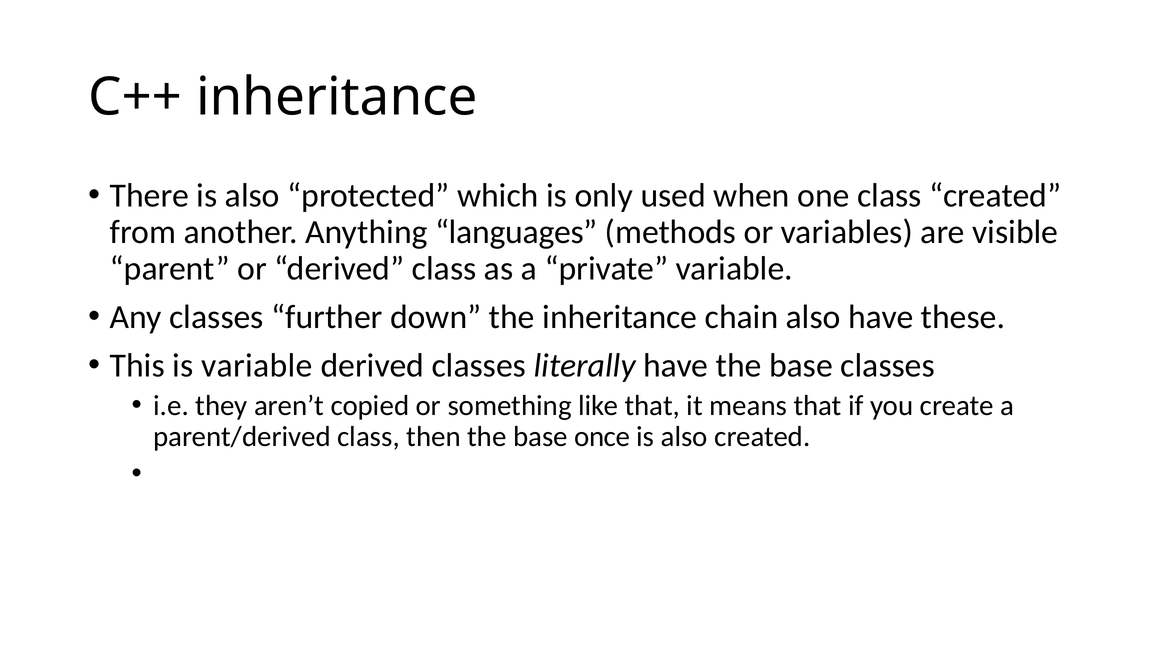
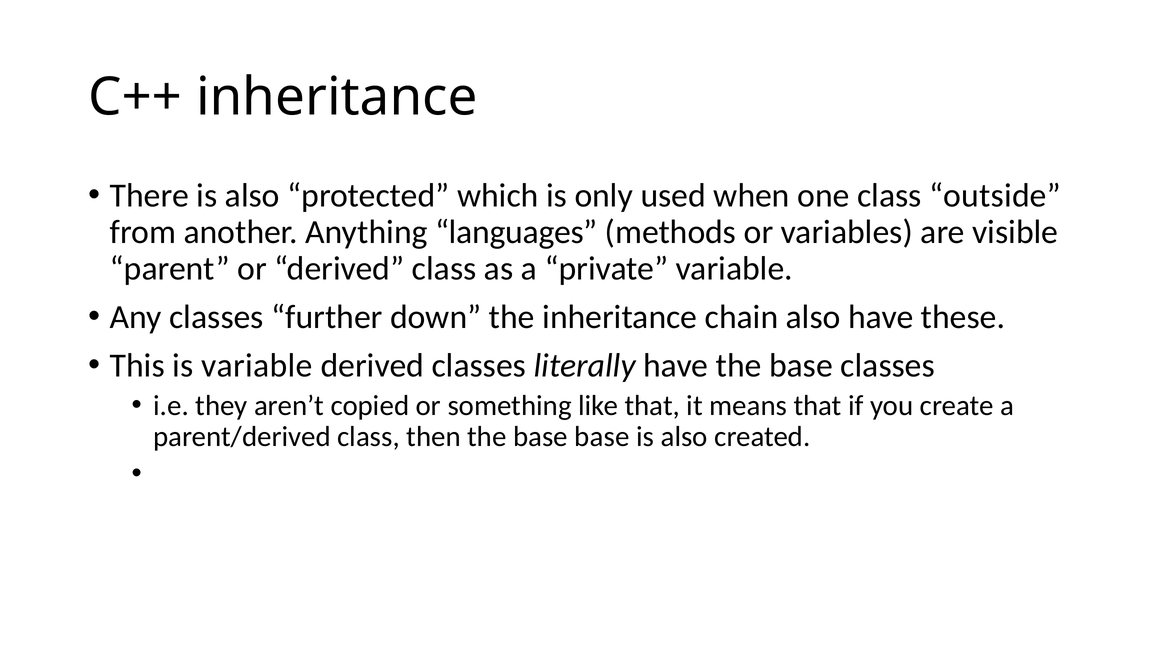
class created: created -> outside (995, 196)
base once: once -> base (602, 437)
